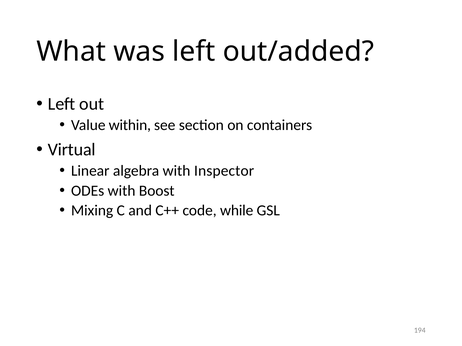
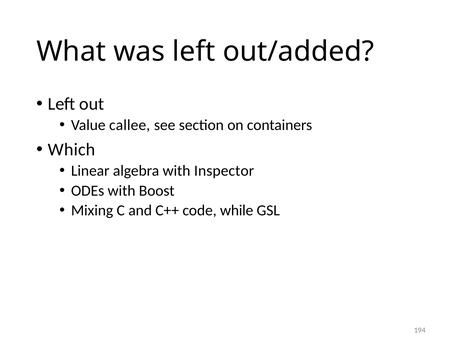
within: within -> callee (130, 125)
Virtual: Virtual -> Which (72, 150)
